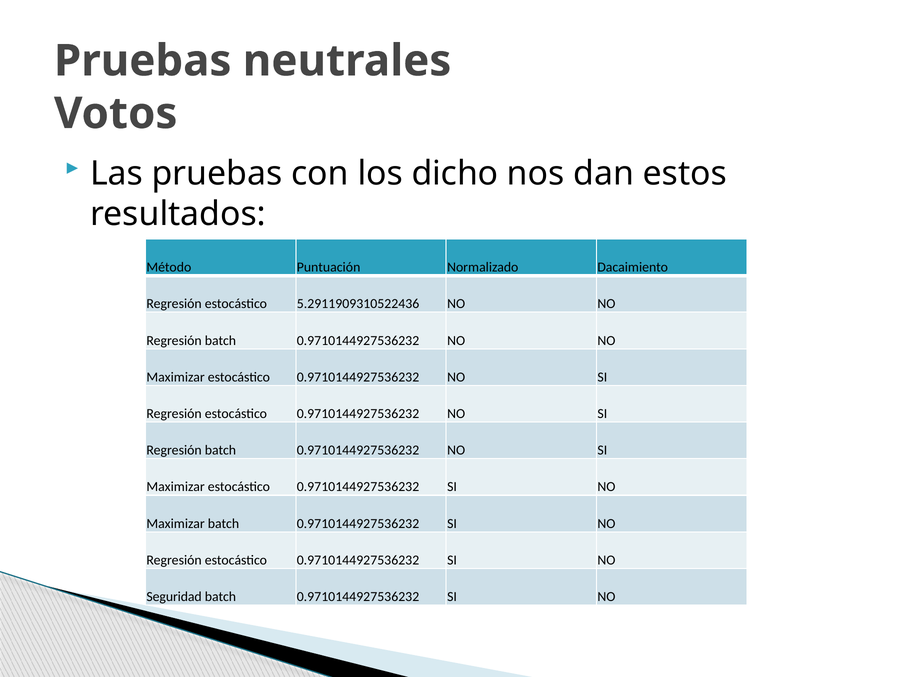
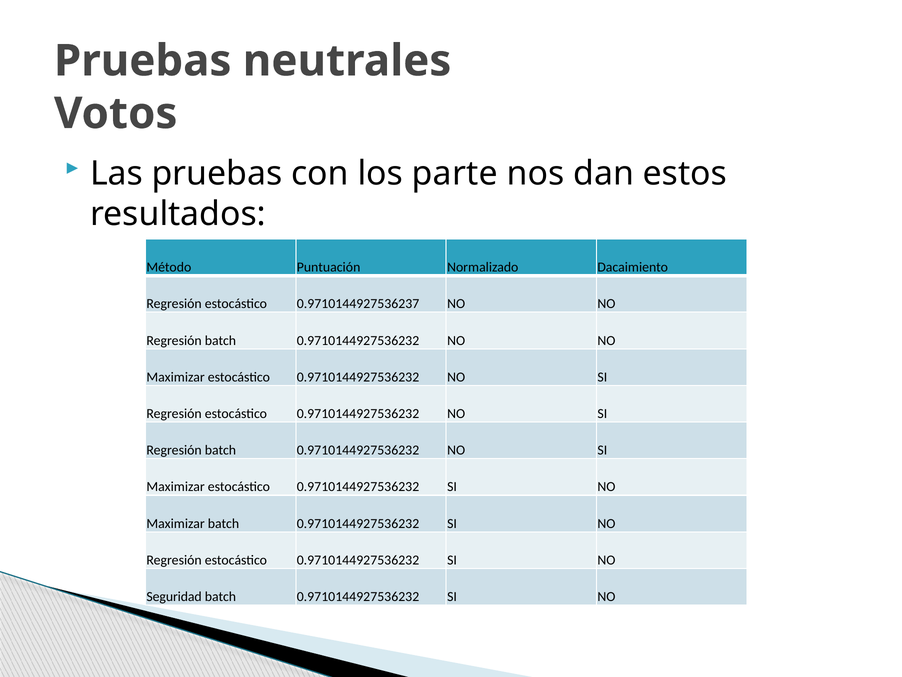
dicho: dicho -> parte (455, 173)
5.2911909310522436: 5.2911909310522436 -> 0.9710144927536237 (358, 304)
